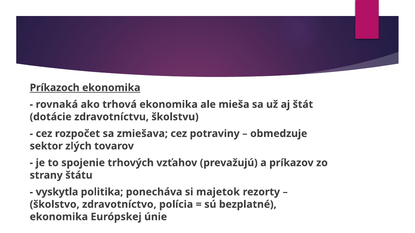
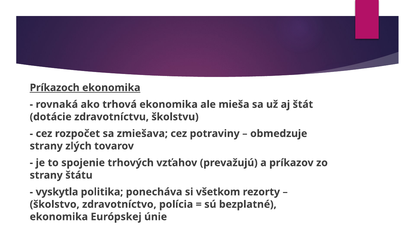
sektor: sektor -> strany (46, 146)
majetok: majetok -> všetkom (218, 192)
